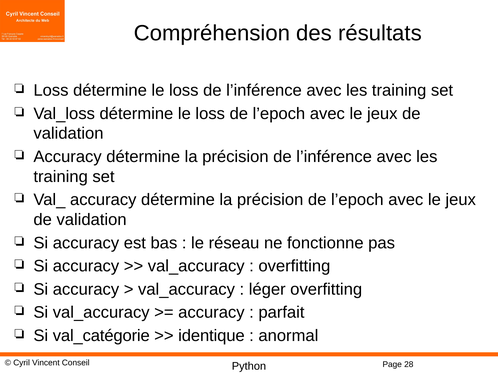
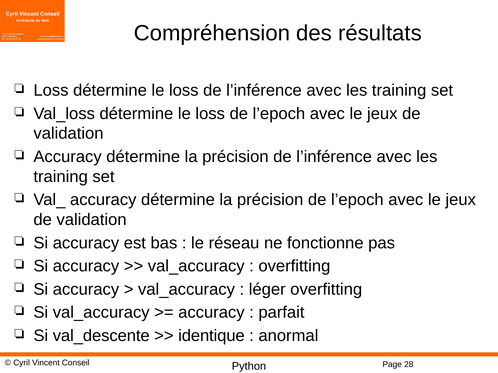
val_catégorie: val_catégorie -> val_descente (101, 336)
